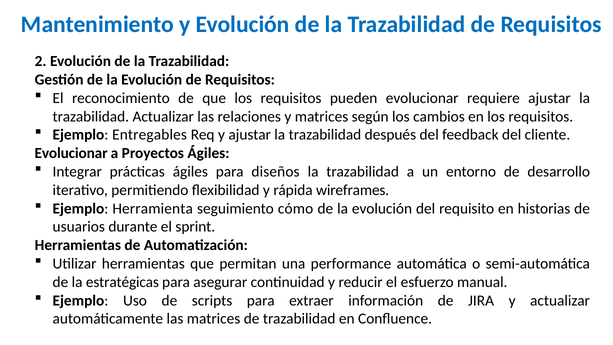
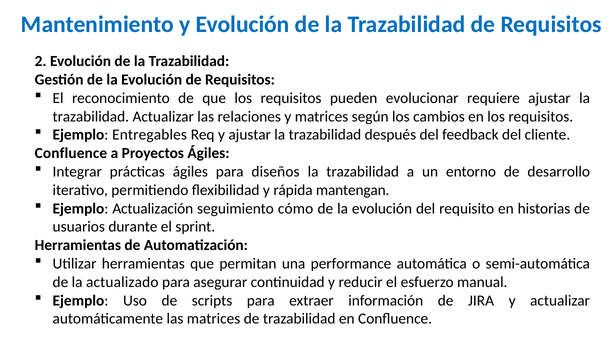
Evolucionar: Evolucionar -> Confluence (71, 153)
wireframes: wireframes -> mantengan (353, 190)
Herramienta: Herramienta -> Actualización (153, 208)
estratégicas: estratégicas -> actualizado (122, 282)
